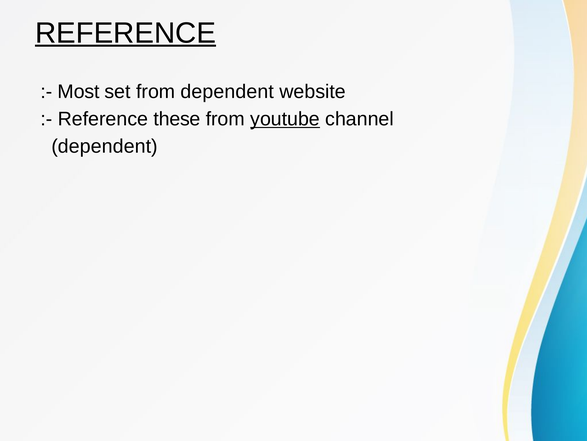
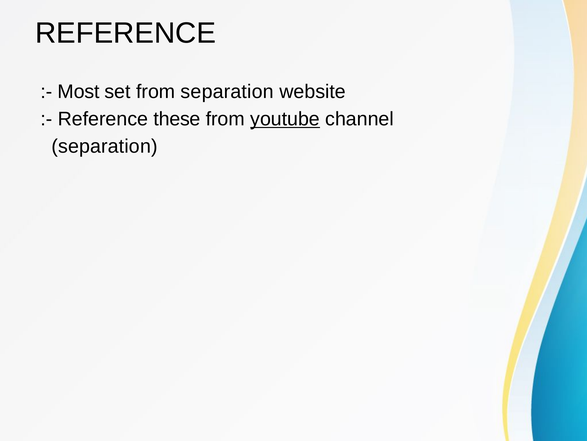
REFERENCE underline: present -> none (126, 33)
from dependent: dependent -> separation (227, 91)
dependent: dependent -> separation (104, 146)
